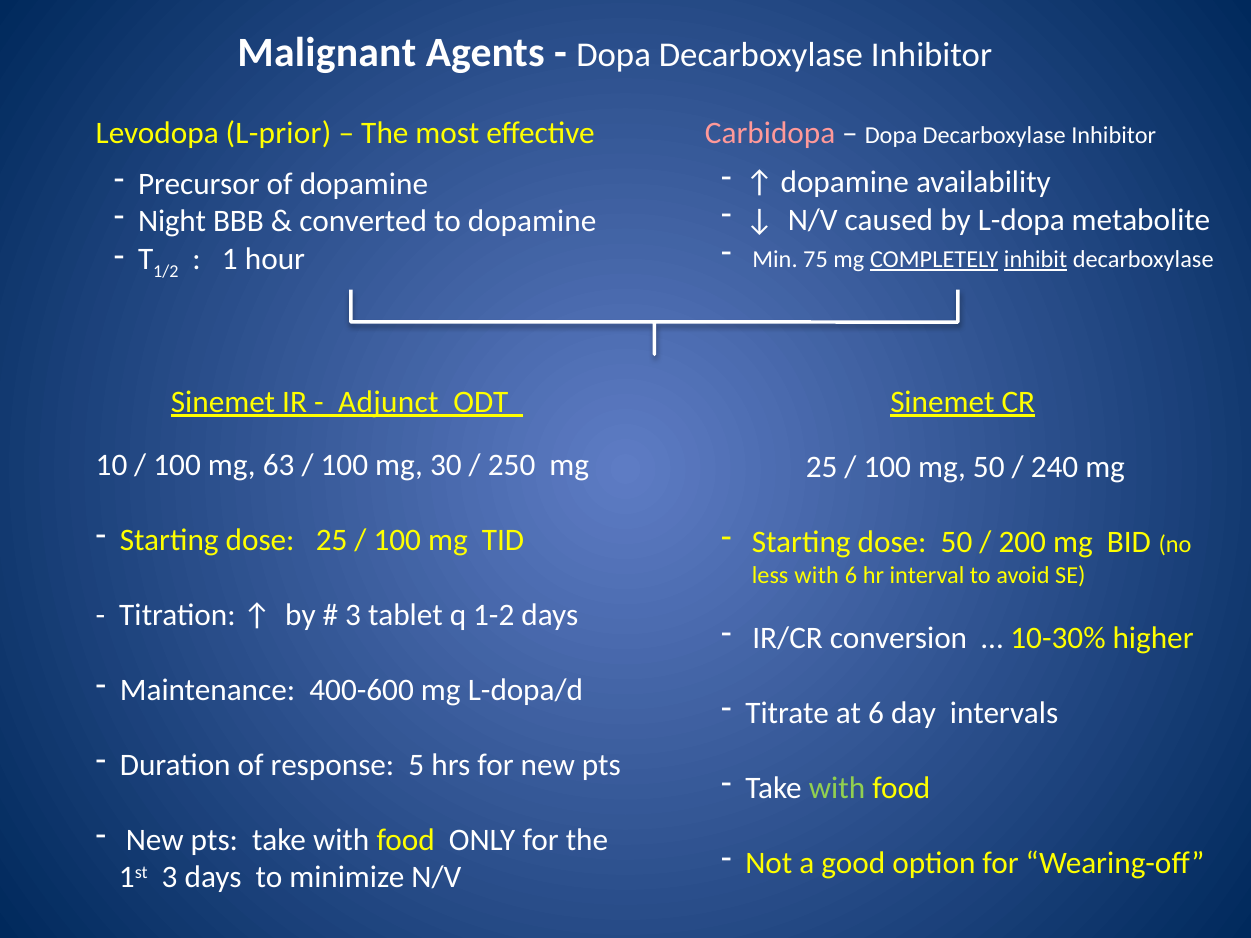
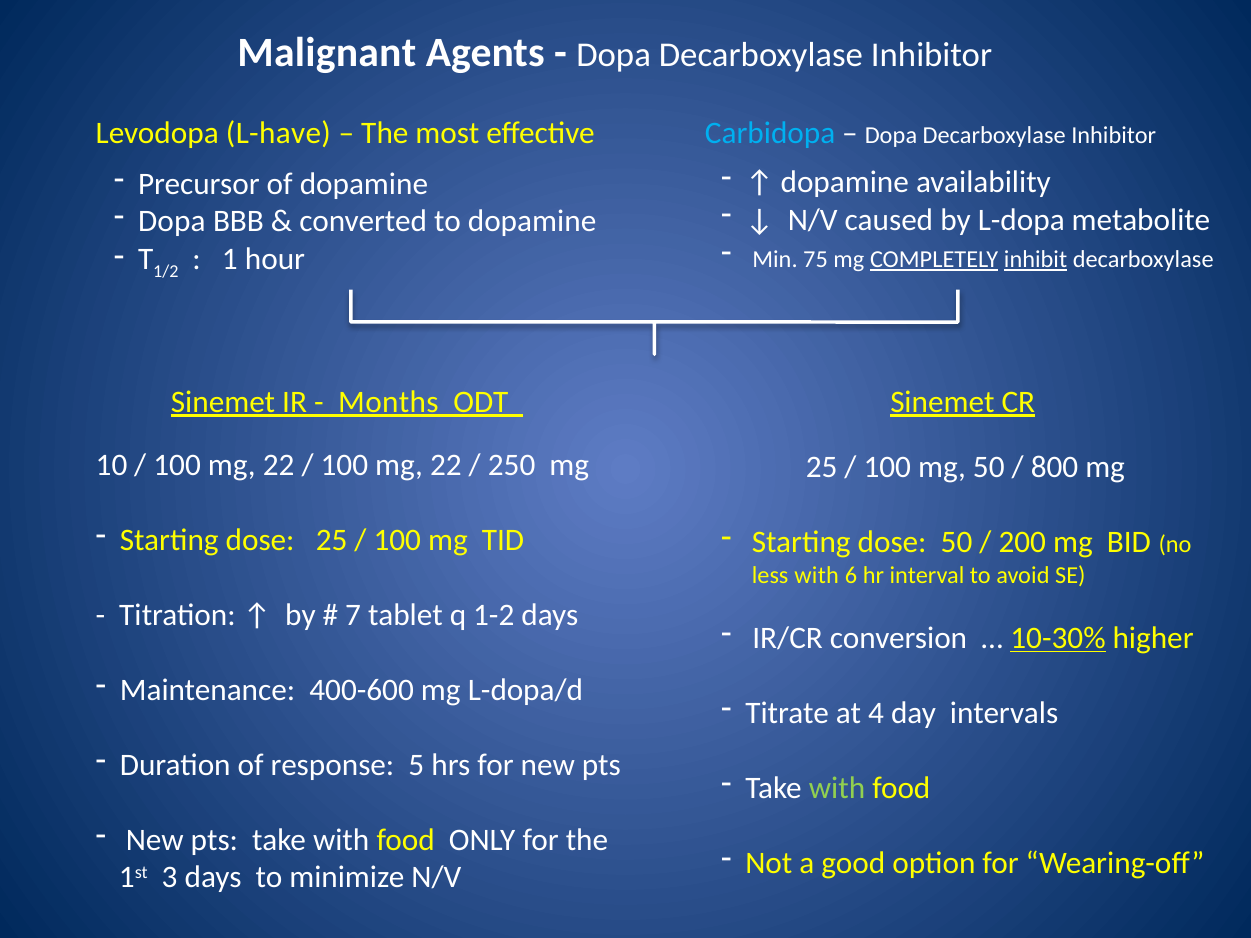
L-prior: L-prior -> L-have (278, 134)
Carbidopa colour: pink -> light blue (770, 134)
Night: Night -> Dopa (172, 222)
Adjunct: Adjunct -> Months (388, 402)
63: 63 -> 22 (279, 465)
30: 30 -> 22 (446, 465)
240: 240 -> 800 (1055, 467)
3: 3 -> 7 (353, 615)
10-30% underline: none -> present (1058, 638)
at 6: 6 -> 4 (876, 713)
